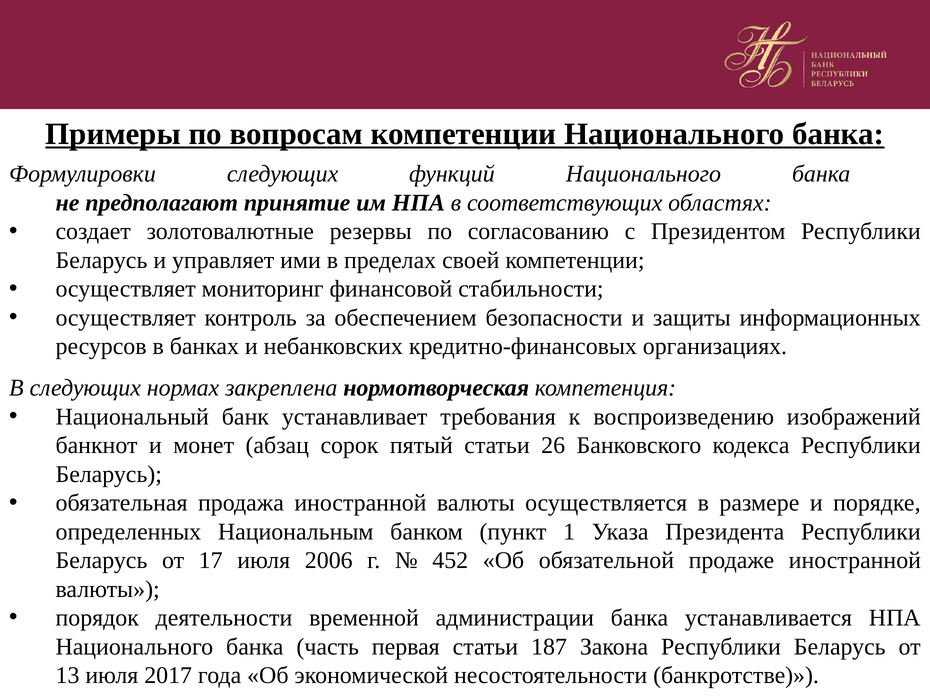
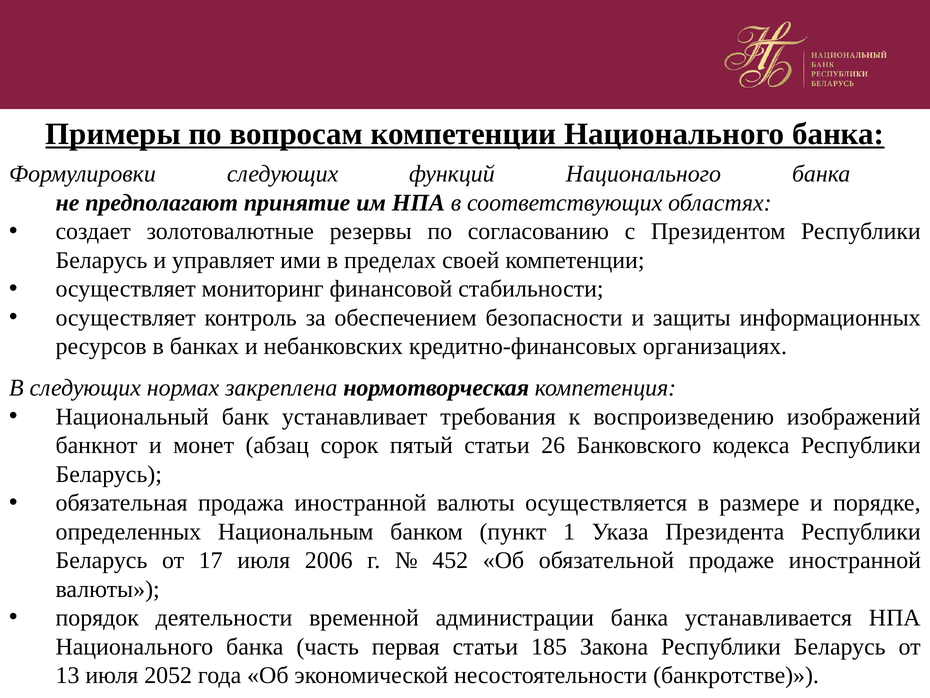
187: 187 -> 185 (549, 646)
2017: 2017 -> 2052 (168, 675)
